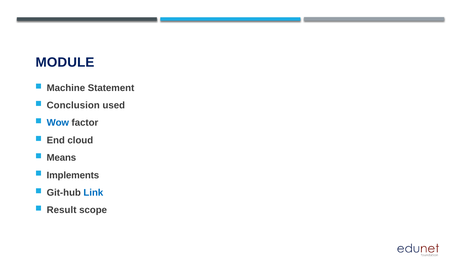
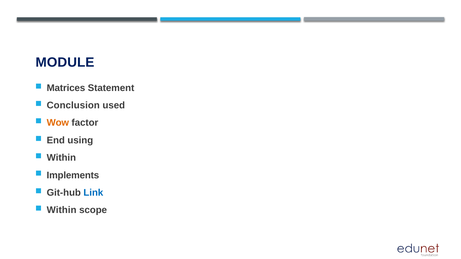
Machine: Machine -> Matrices (66, 88)
Wow colour: blue -> orange (58, 123)
cloud: cloud -> using (80, 140)
Means: Means -> Within (61, 158)
Result: Result -> Within (62, 210)
